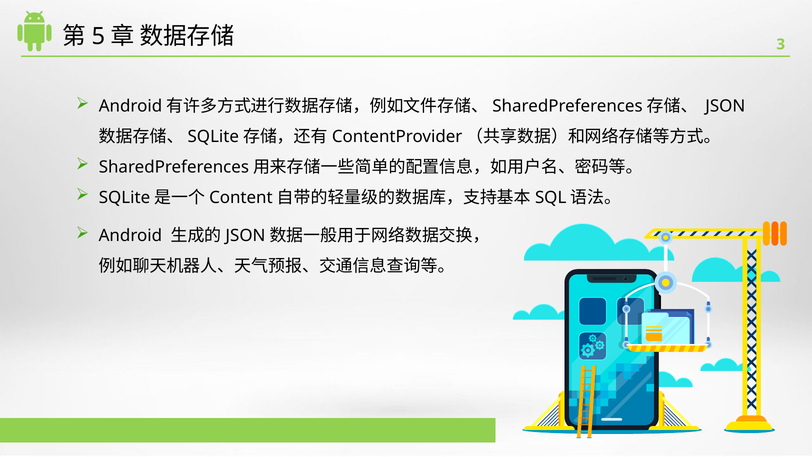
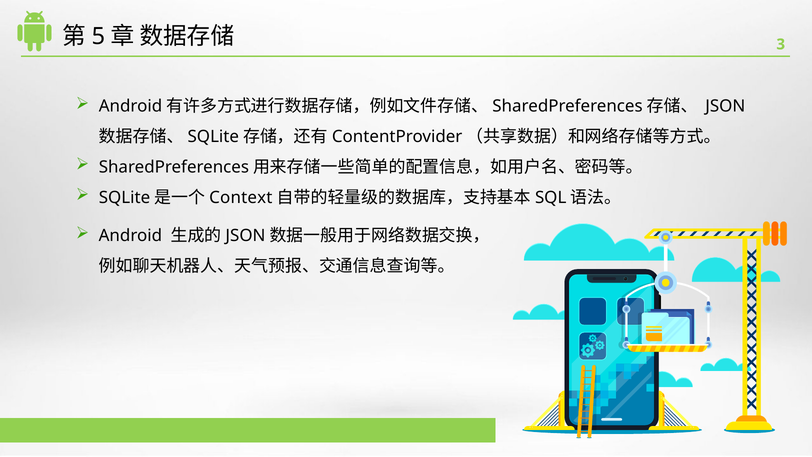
Content: Content -> Context (241, 197)
